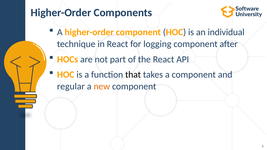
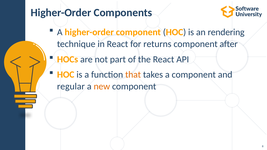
individual: individual -> rendering (226, 32)
logging: logging -> returns (157, 44)
that colour: black -> orange (133, 75)
